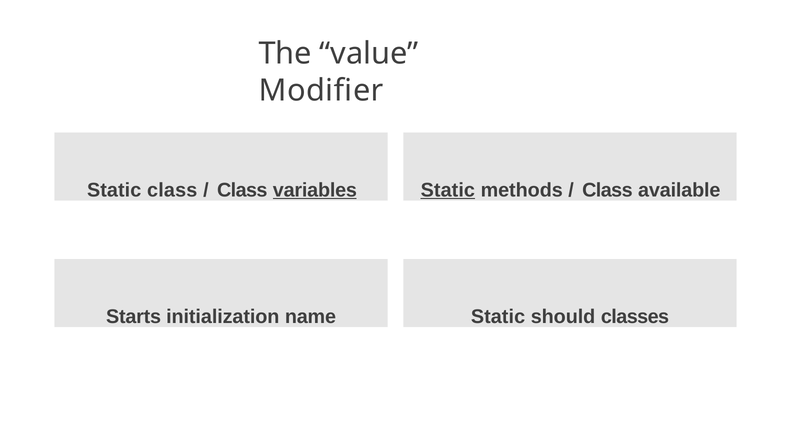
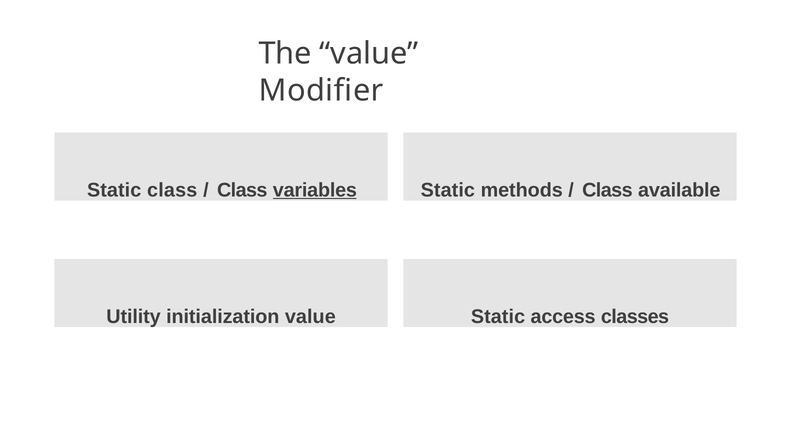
Static underline: present -> none (448, 190)
Starts: Starts -> Utility (134, 317)
initialization name: name -> value (310, 317)
should: should -> access (563, 317)
